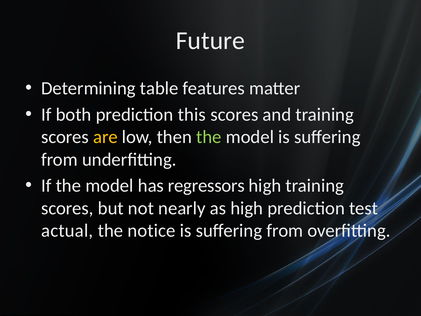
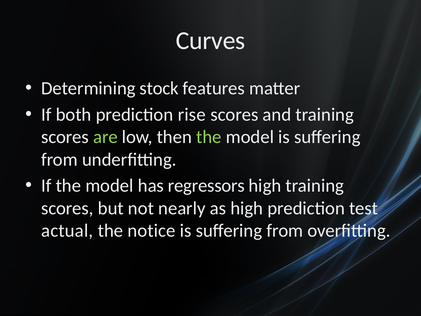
Future: Future -> Curves (211, 41)
table: table -> stock (159, 88)
this: this -> rise (192, 115)
are colour: yellow -> light green (105, 137)
